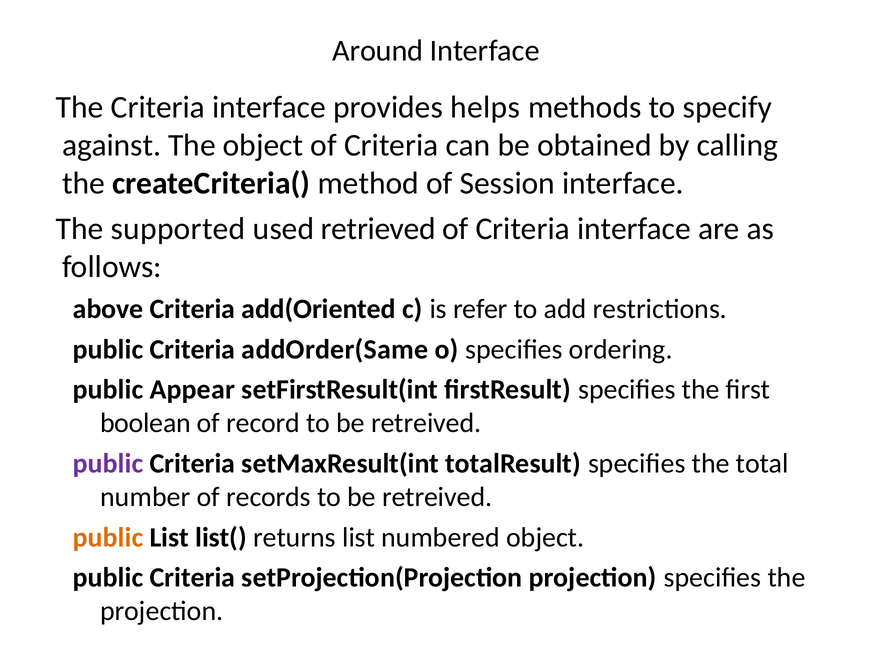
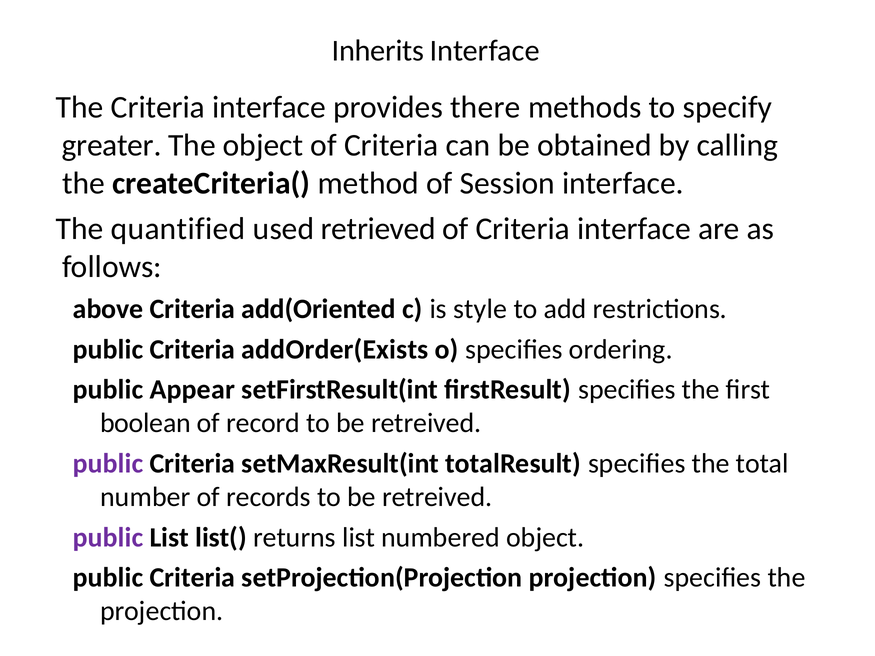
Around: Around -> Inherits (378, 51)
helps: helps -> there (485, 108)
against: against -> greater (112, 145)
supported: supported -> quantified (178, 229)
refer: refer -> style (480, 309)
addOrder(Same: addOrder(Same -> addOrder(Exists (335, 350)
public colour: orange -> purple (108, 538)
